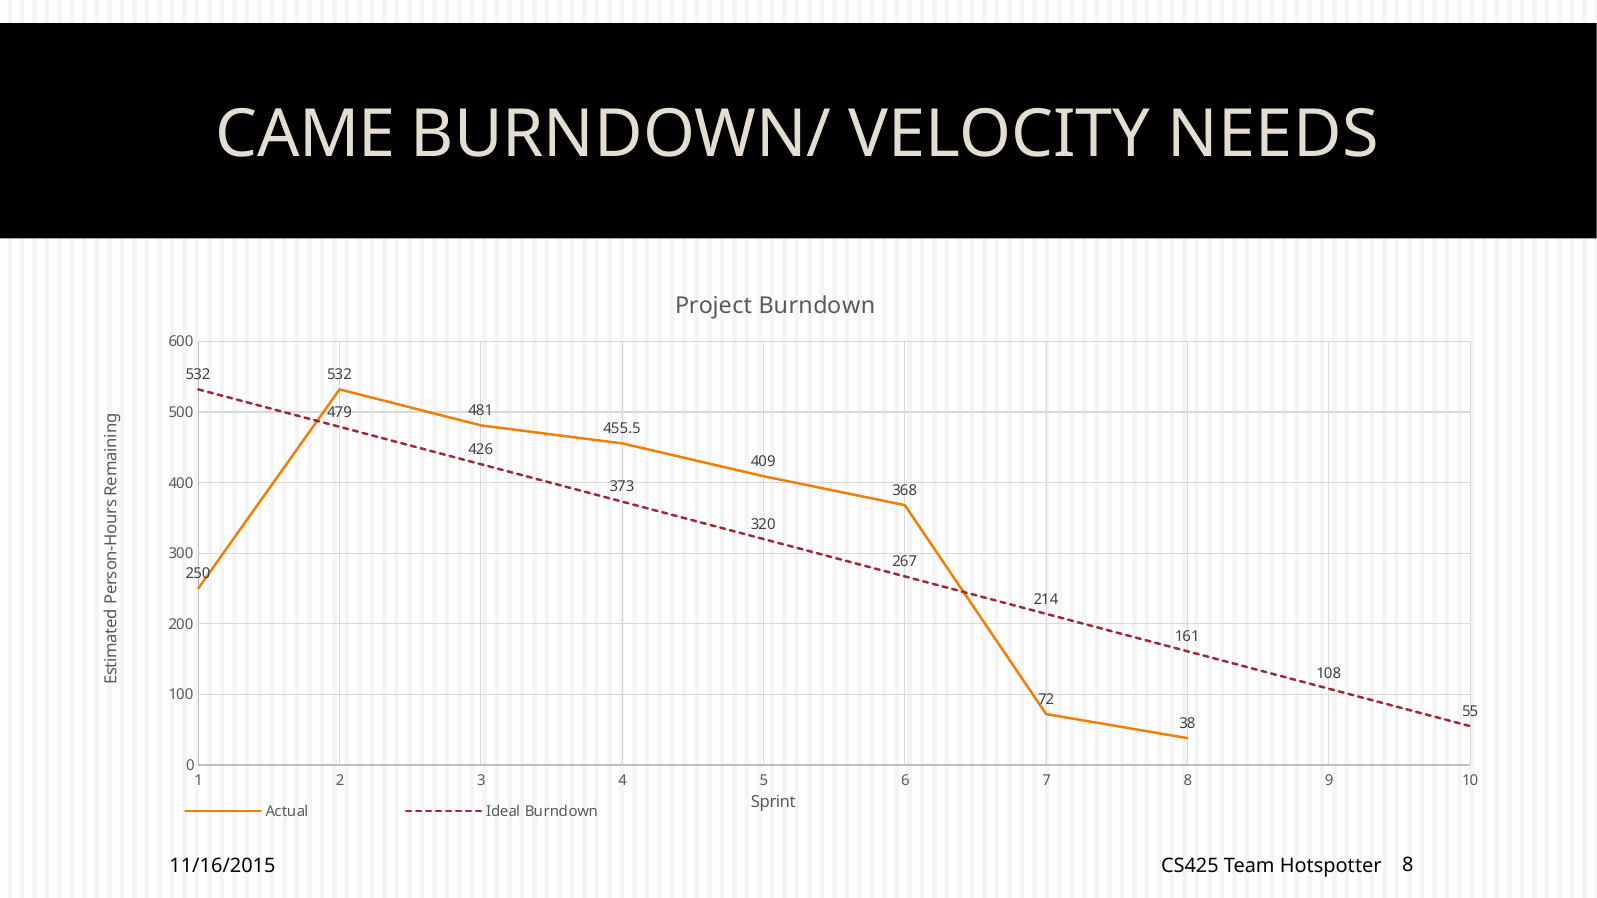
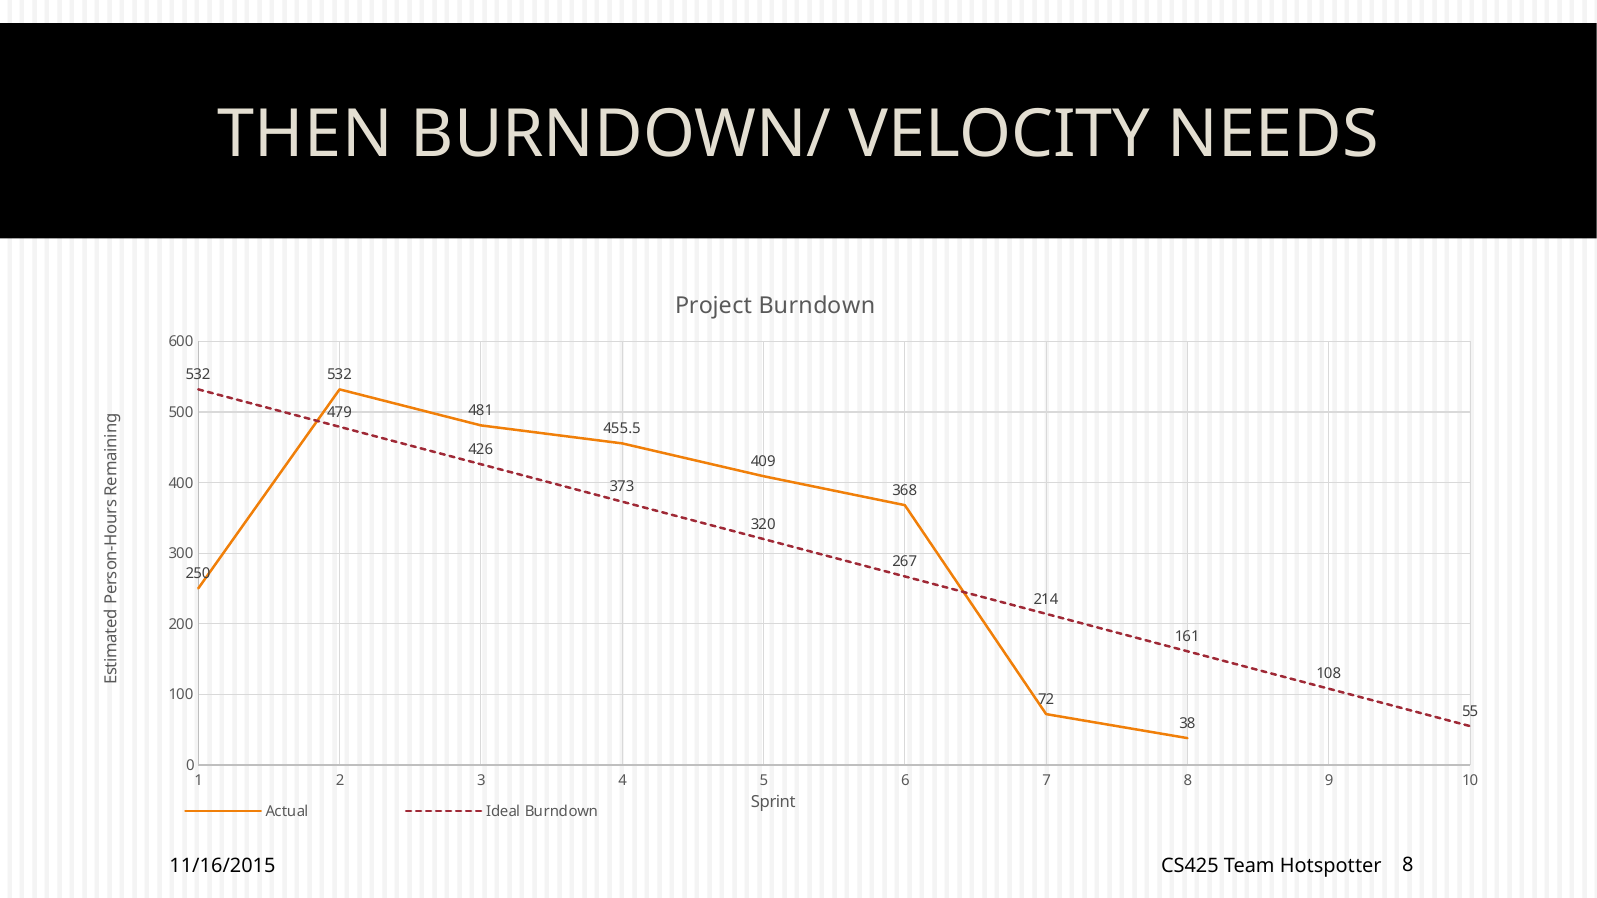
CAME: CAME -> THEN (305, 134)
